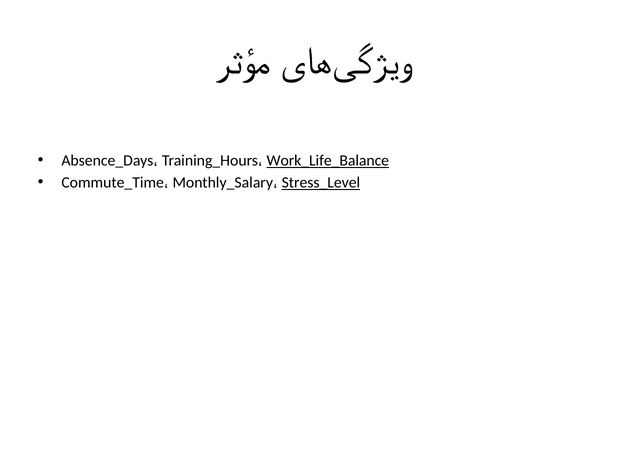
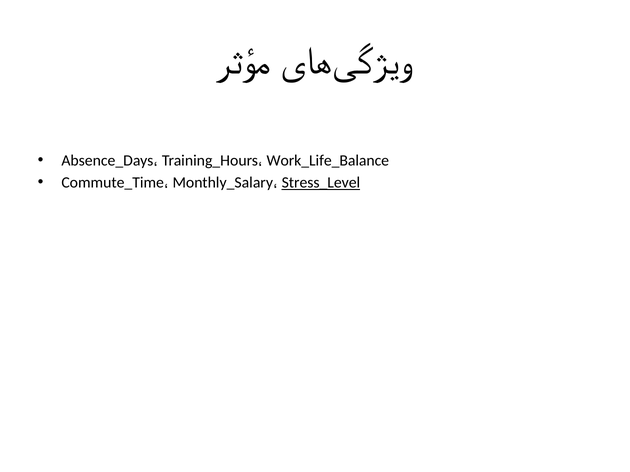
Work_Life_Balance underline: present -> none (328, 161)
